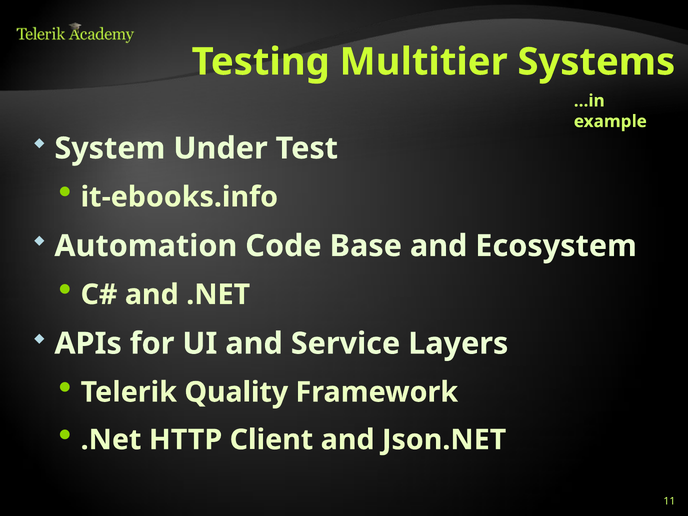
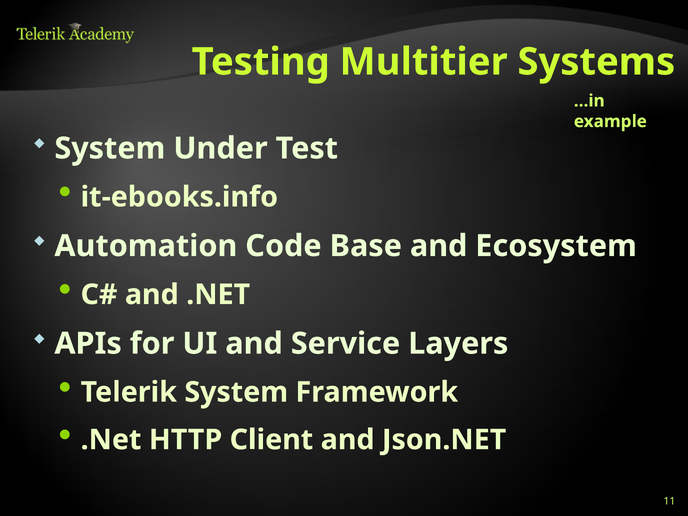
Telerik Quality: Quality -> System (236, 392)
